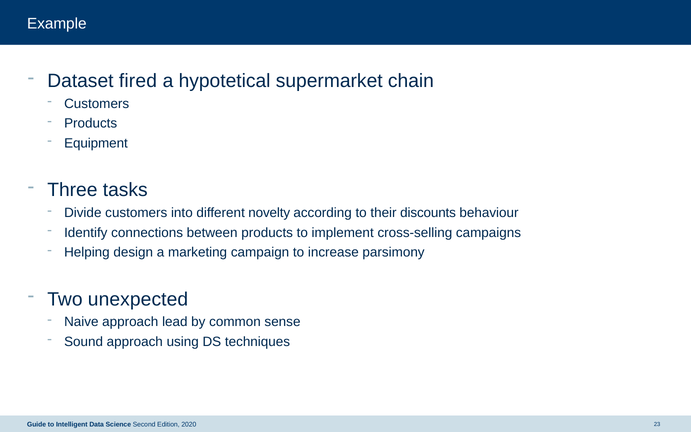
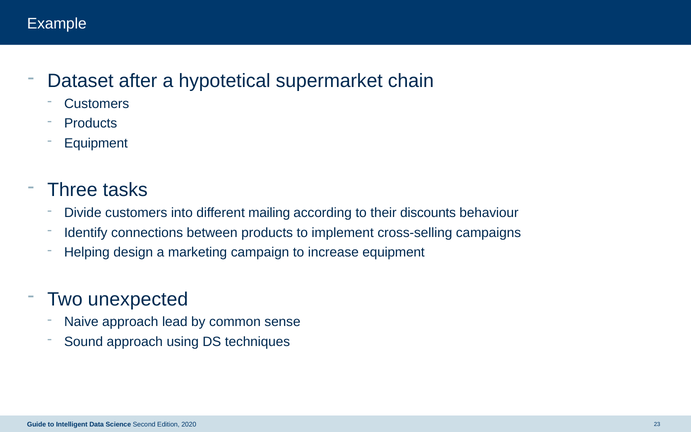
fired: fired -> after (138, 81)
novelty: novelty -> mailing (269, 213)
increase parsimony: parsimony -> equipment (394, 252)
